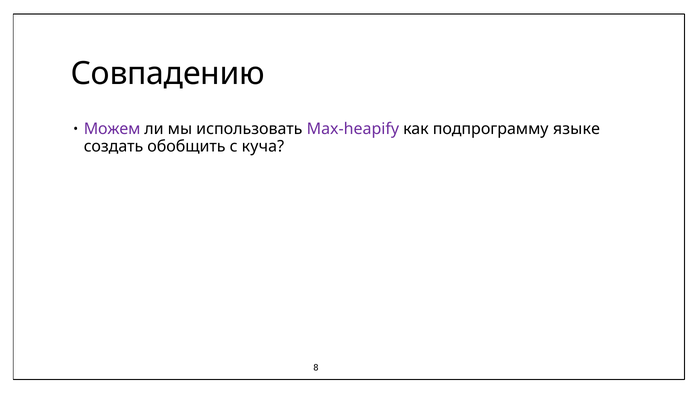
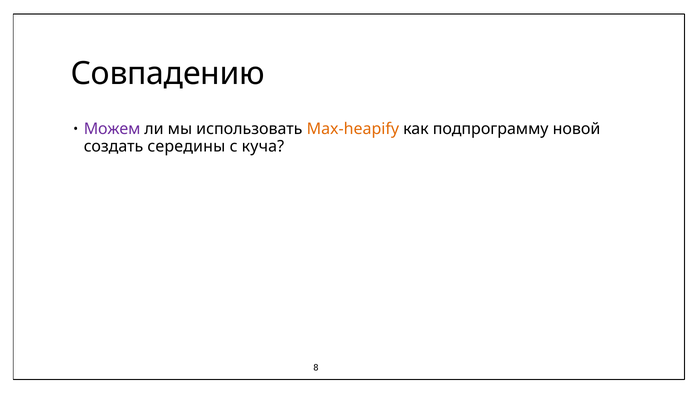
Max-heapify colour: purple -> orange (353, 129)
языке: языке -> новой (577, 129)
обобщить: обобщить -> середины (186, 146)
